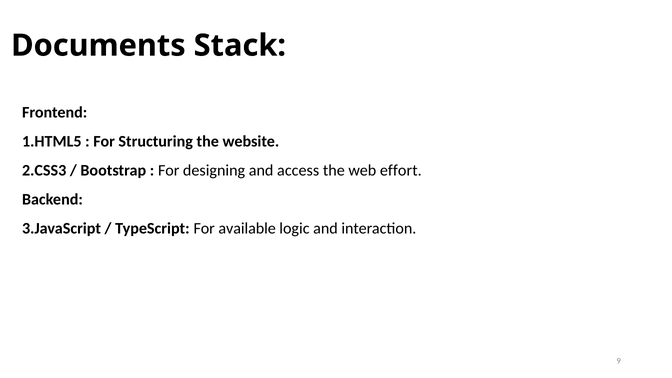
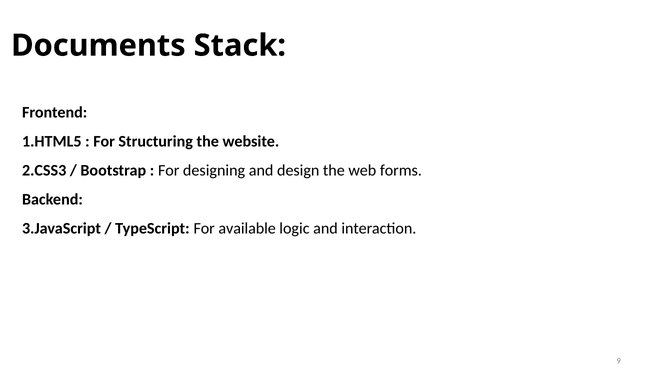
access: access -> design (298, 170)
effort: effort -> forms (401, 170)
